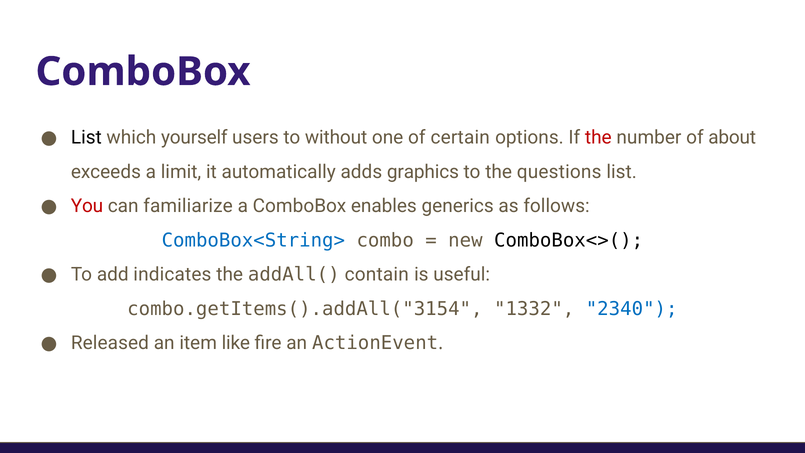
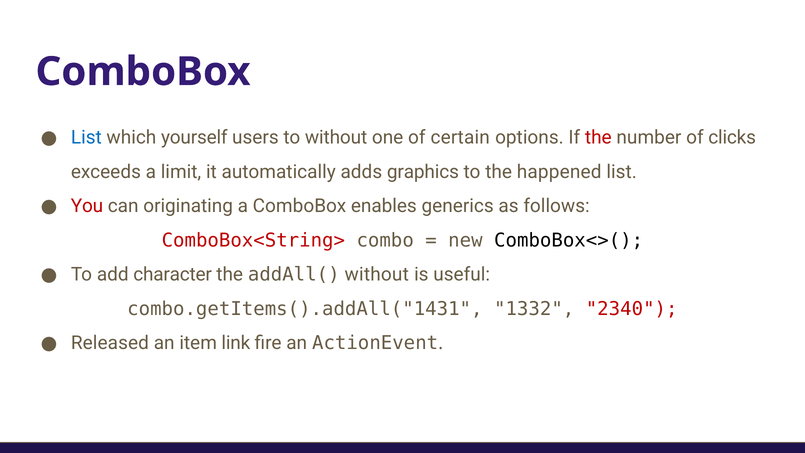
List colour: black -> blue (86, 138)
about: about -> clicks (732, 138)
questions: questions -> happened (559, 172)
familiarize: familiarize -> originating (188, 206)
ComboBox<String> colour: blue -> red (253, 240)
indicates: indicates -> character (173, 275)
addAll( contain: contain -> without (377, 275)
combo.getItems().addAll("3154: combo.getItems().addAll("3154 -> combo.getItems().addAll("1431 (305, 309)
2340 colour: blue -> red (632, 309)
like: like -> link (236, 343)
